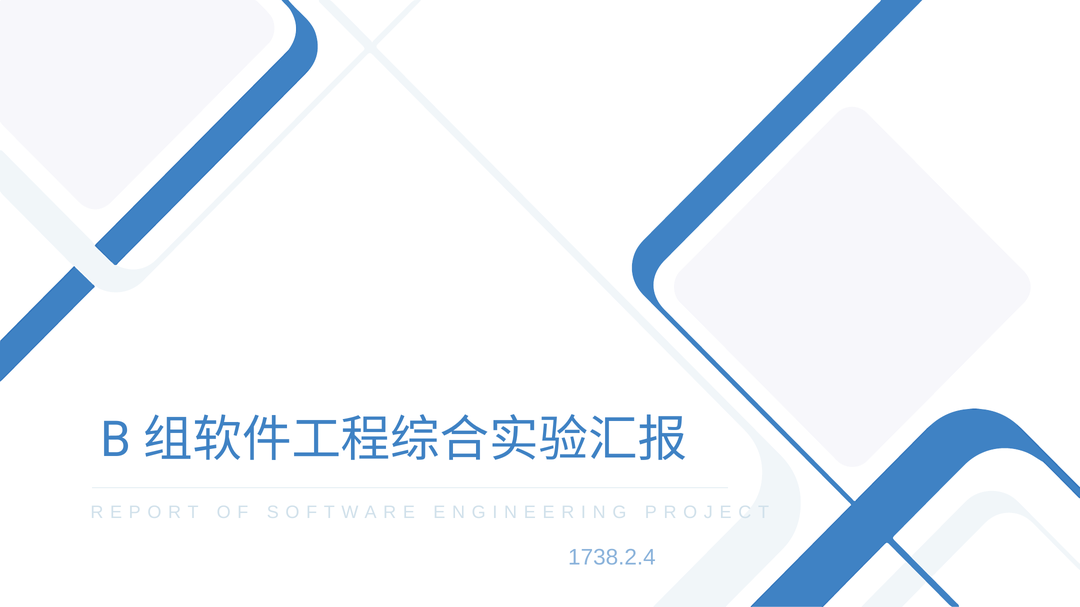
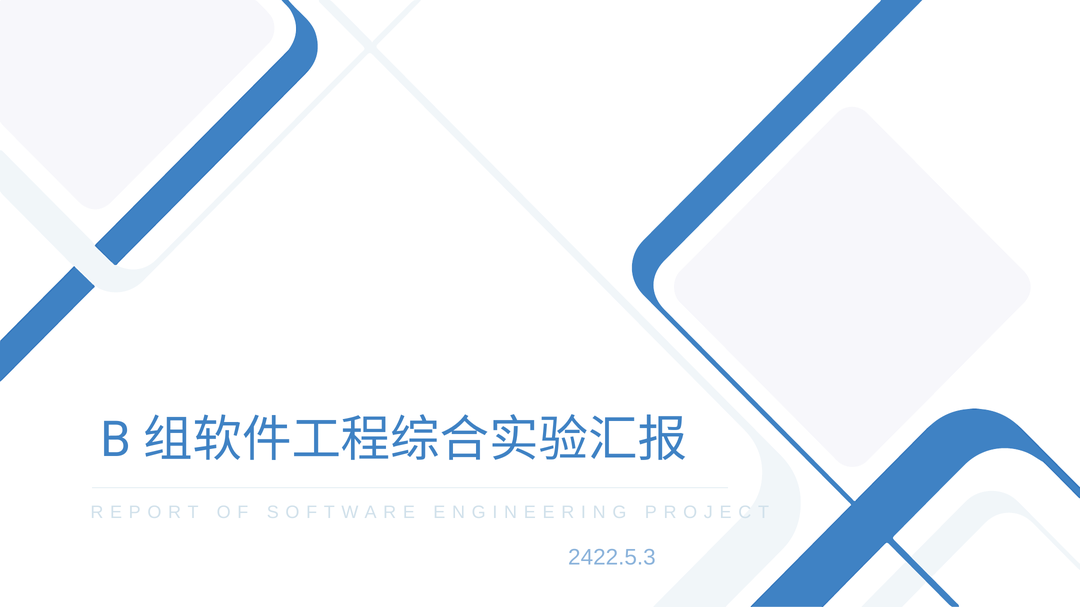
1738.2.4: 1738.2.4 -> 2422.5.3 (612, 558)
